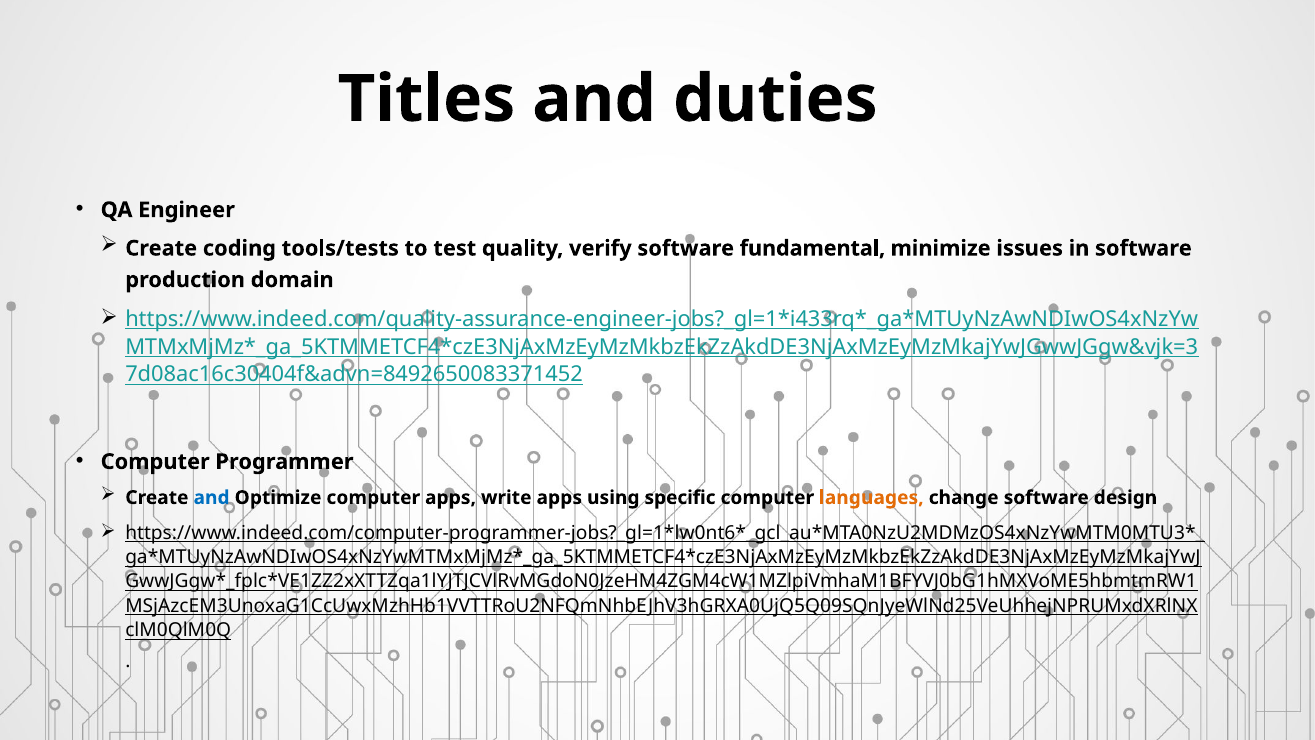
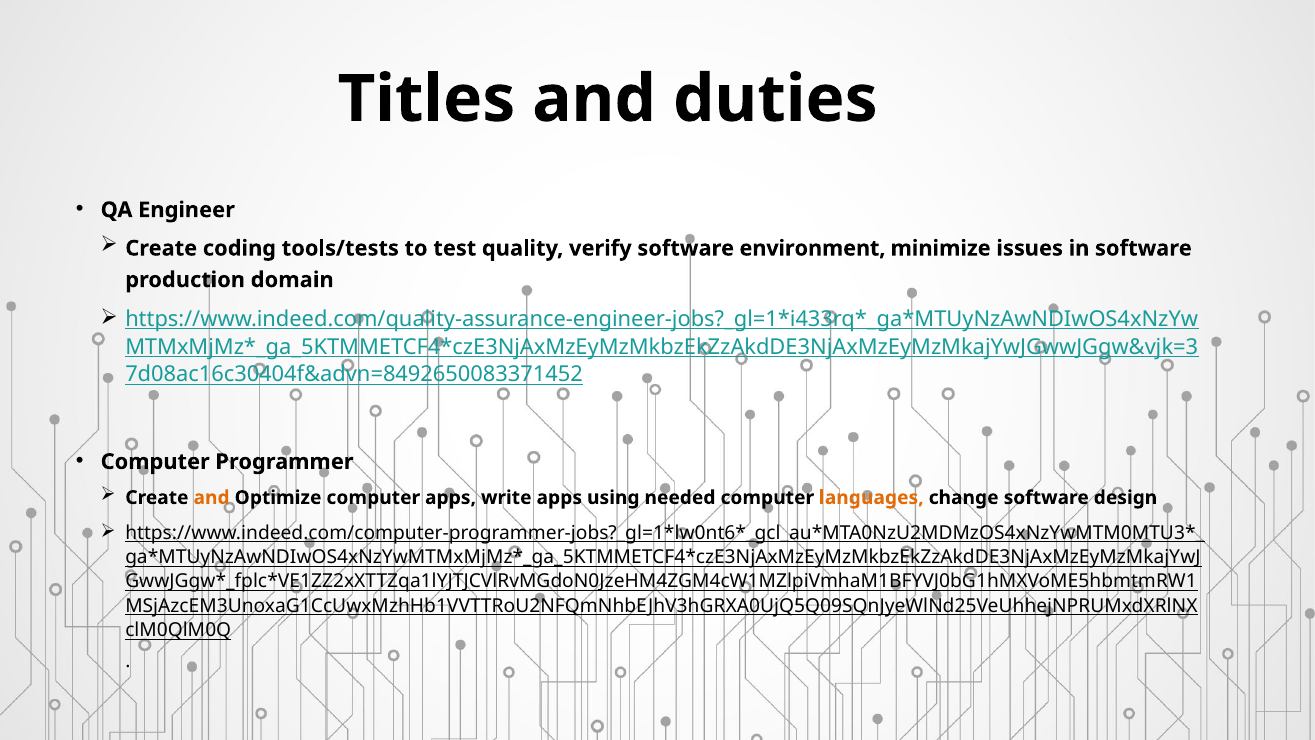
fundamental: fundamental -> environment (812, 248)
and colour: blue -> orange (212, 497)
specific: specific -> needed (680, 497)
